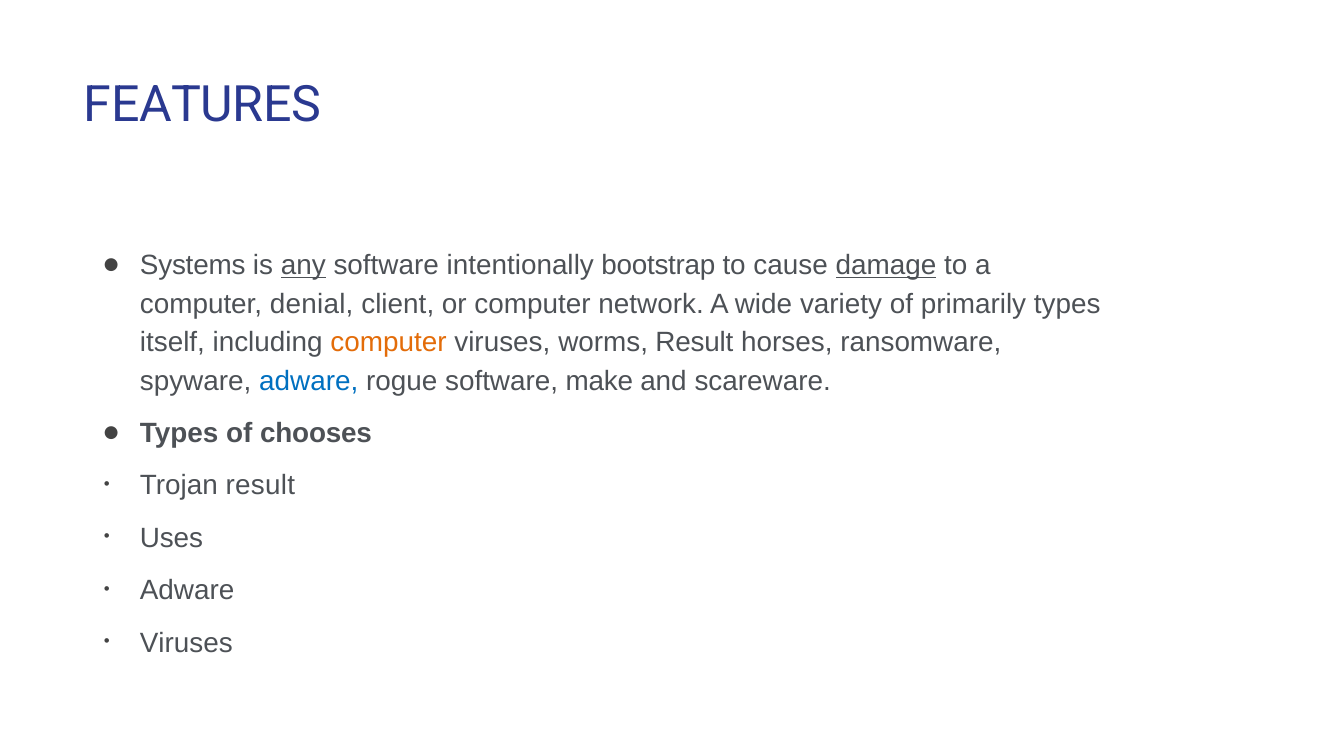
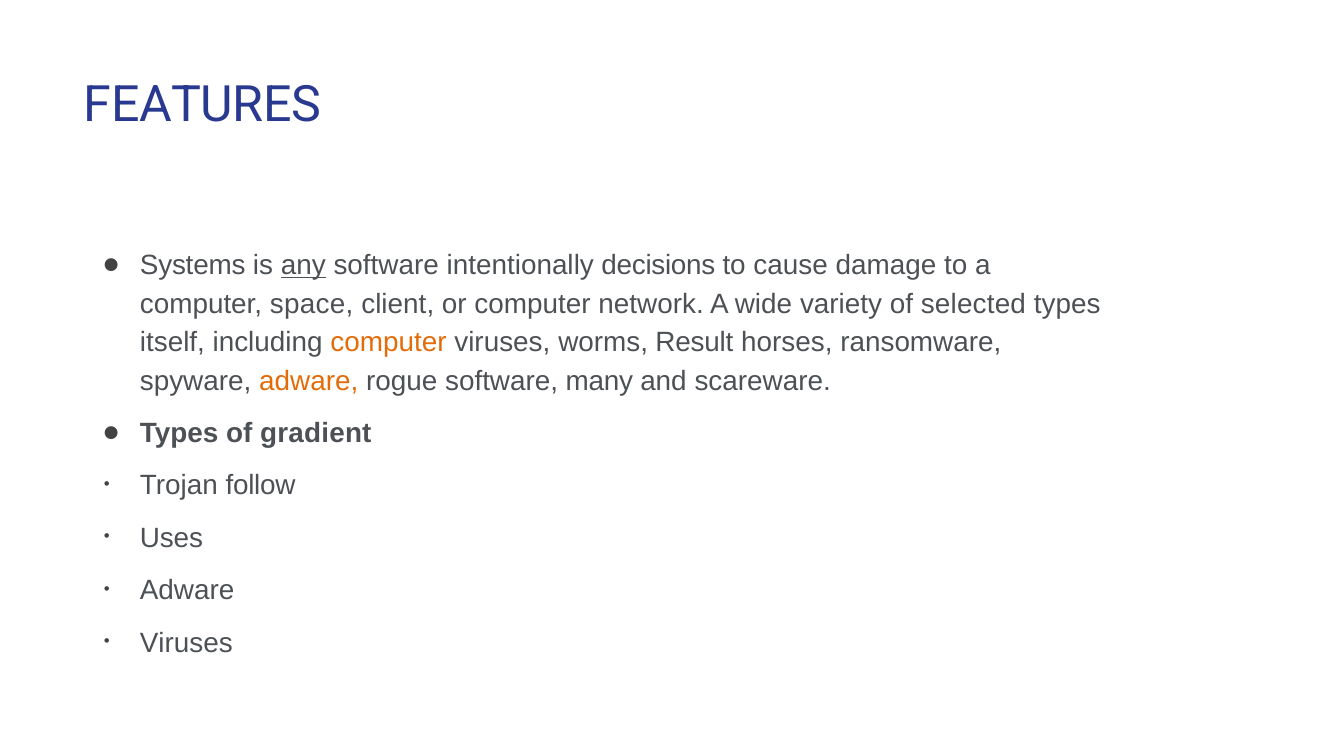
bootstrap: bootstrap -> decisions (658, 266)
damage underline: present -> none (886, 266)
denial: denial -> space (312, 304)
primarily: primarily -> selected (973, 304)
adware colour: blue -> orange (309, 381)
make: make -> many (599, 381)
chooses: chooses -> gradient (316, 433)
Trojan result: result -> follow (261, 486)
